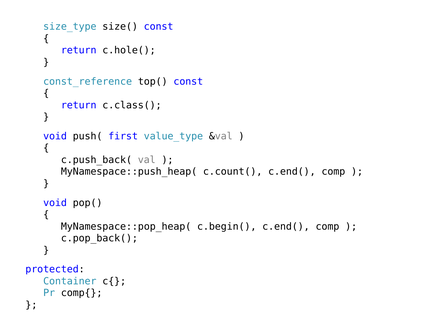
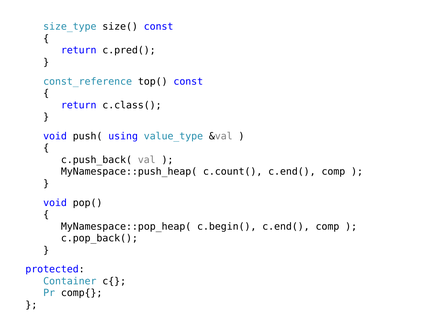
c.hole(: c.hole( -> c.pred( (129, 50)
first: first -> using (123, 136)
